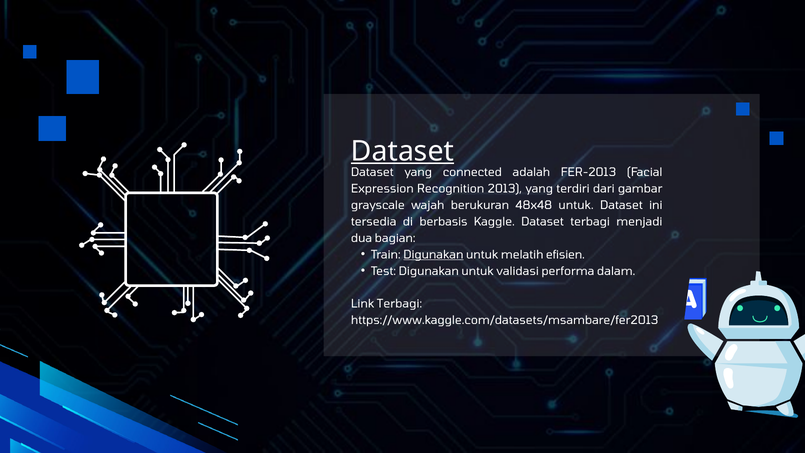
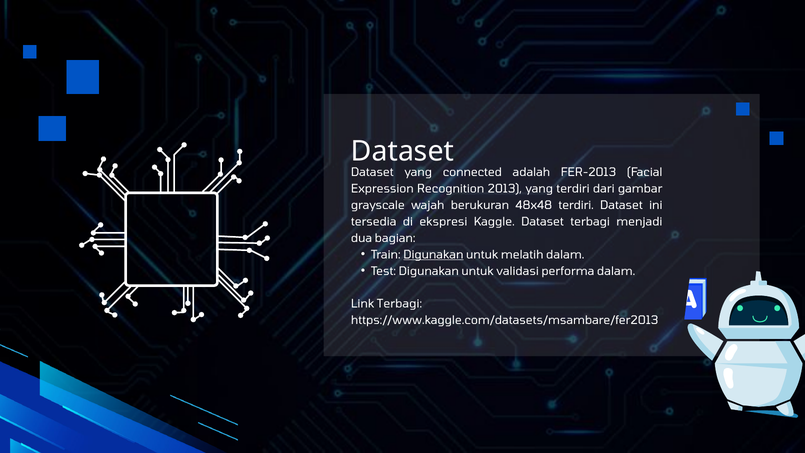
Dataset underline: present -> none (402, 151)
48x48 untuk: untuk -> terdiri (576, 205)
berbasis: berbasis -> ekspresi (443, 222)
melatih efisien: efisien -> dalam (565, 255)
